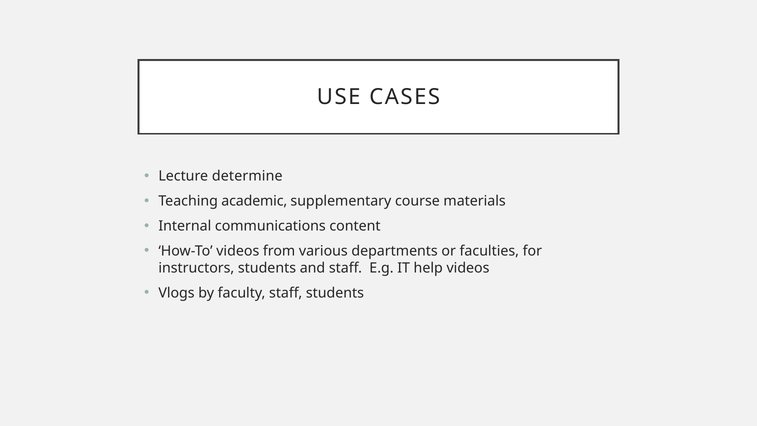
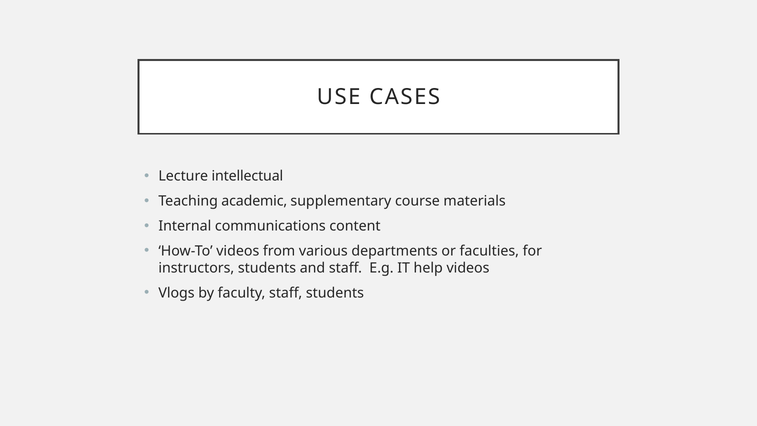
determine: determine -> intellectual (247, 176)
